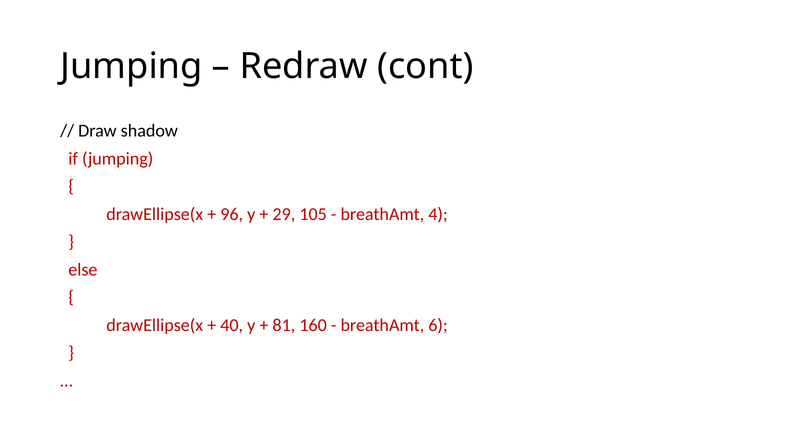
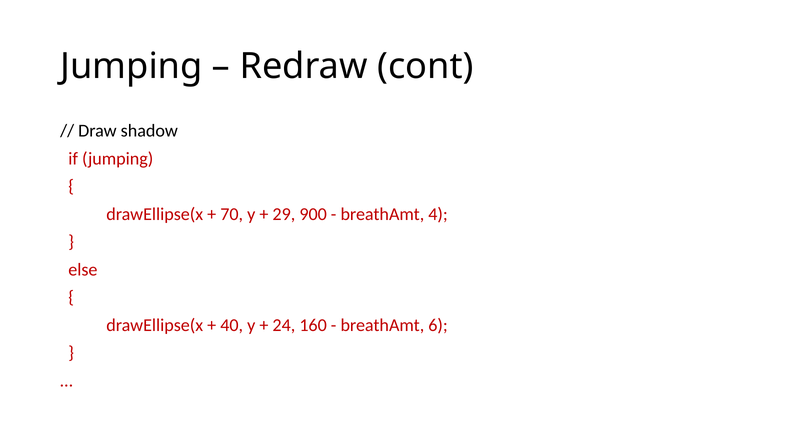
96: 96 -> 70 (232, 214)
105: 105 -> 900 (313, 214)
81: 81 -> 24 (284, 325)
